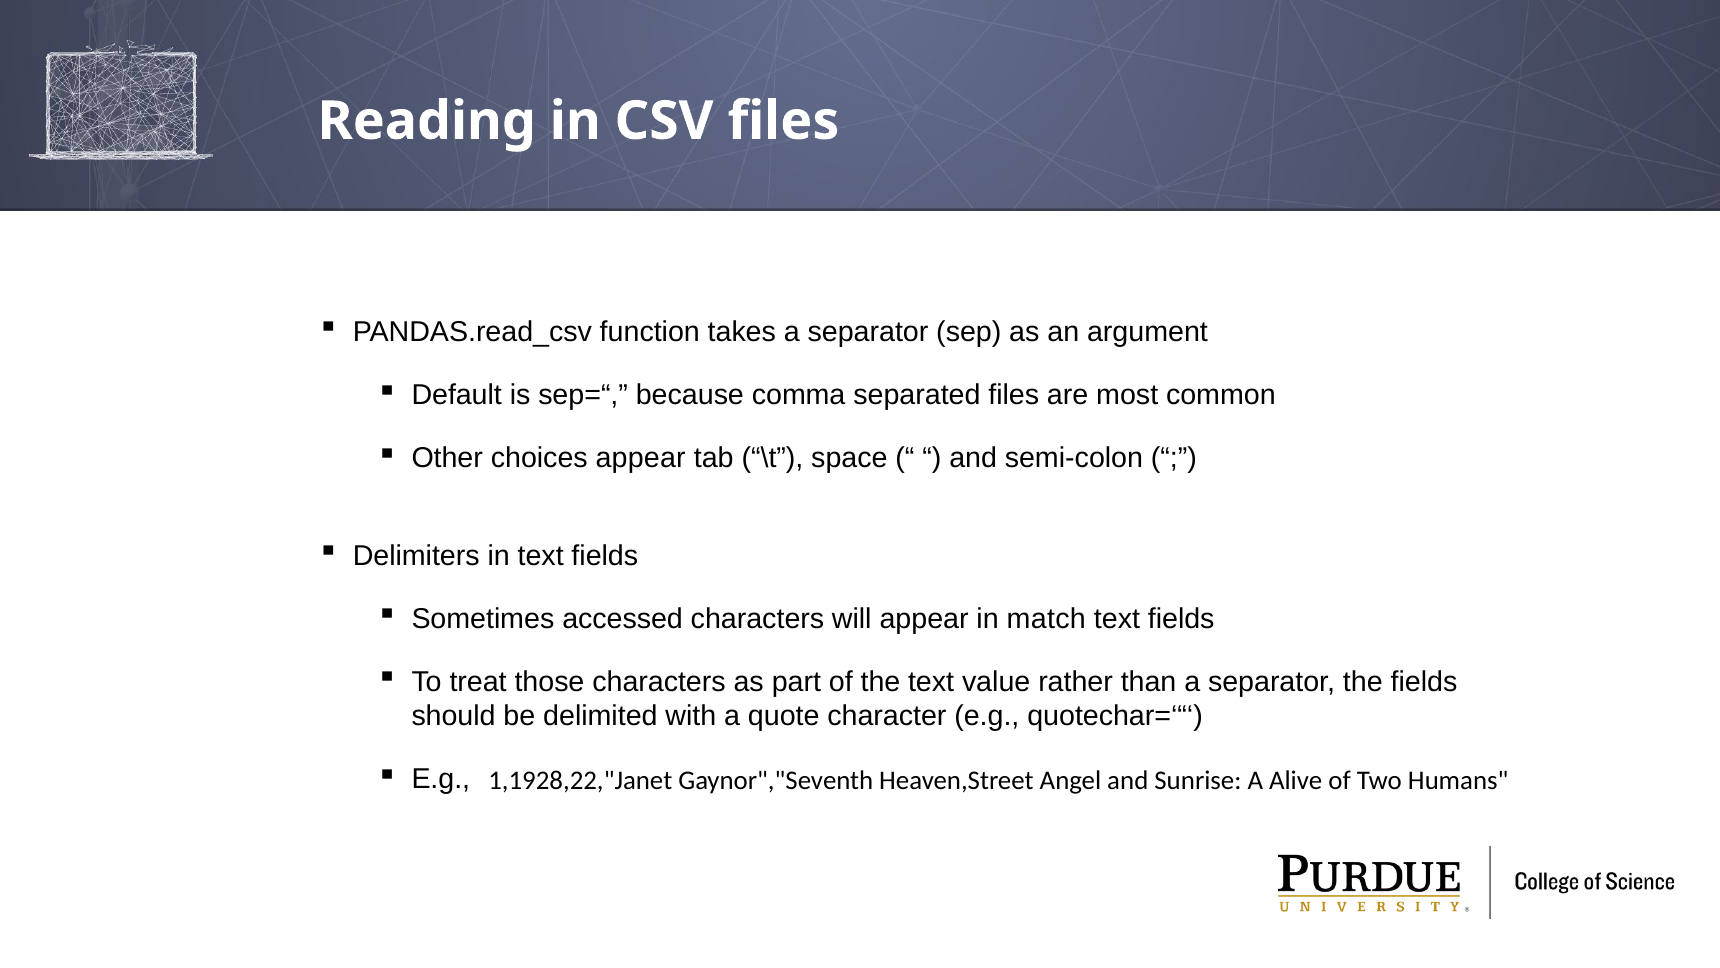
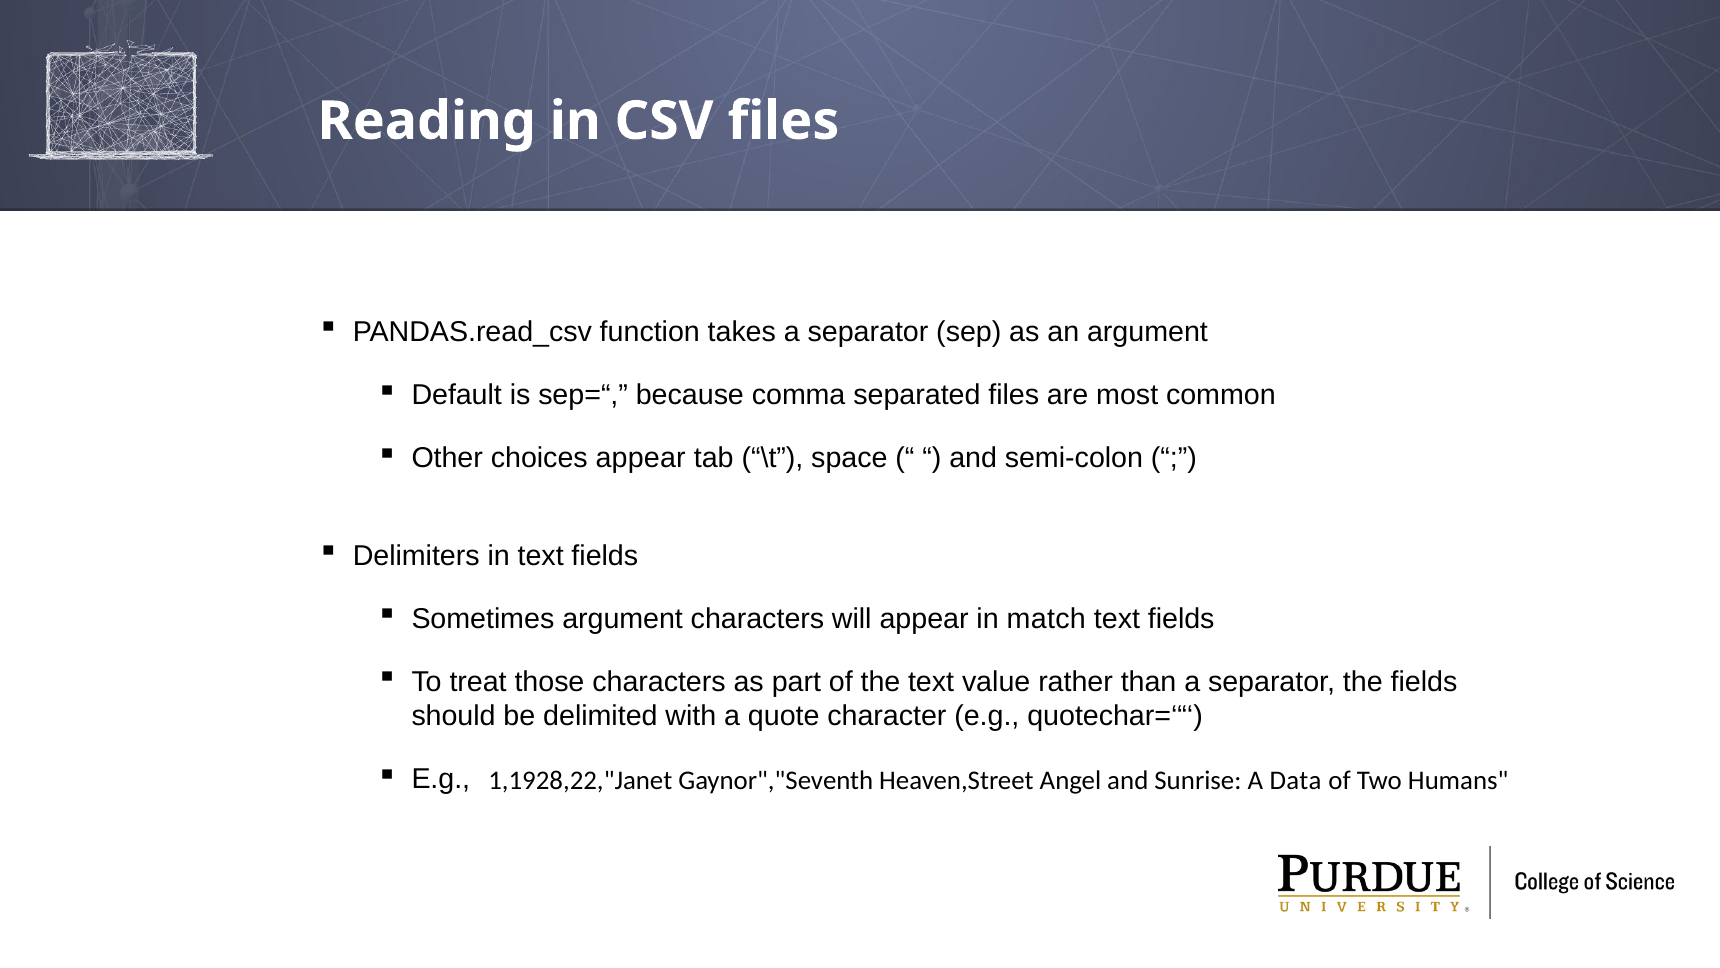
Sometimes accessed: accessed -> argument (623, 619)
Alive: Alive -> Data (1296, 780)
